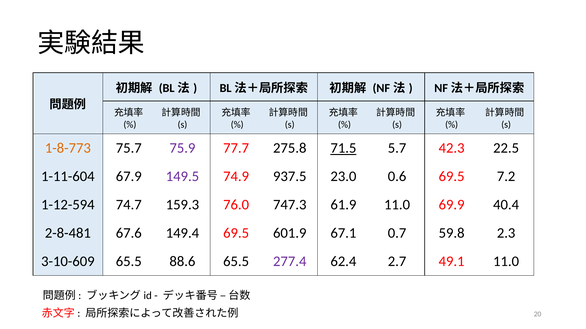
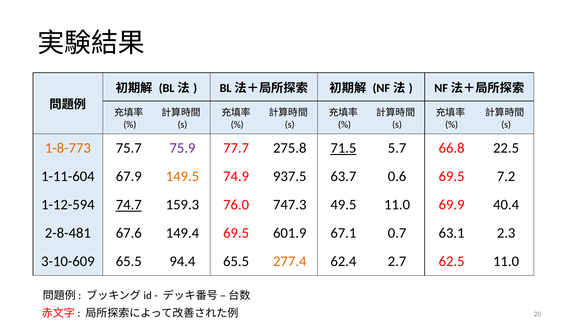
42.3: 42.3 -> 66.8 (452, 148)
149.5 colour: purple -> orange (182, 177)
23.0: 23.0 -> 63.7 (343, 177)
74.7 underline: none -> present (129, 205)
61.9: 61.9 -> 49.5 (343, 205)
59.8: 59.8 -> 63.1 (452, 234)
88.6: 88.6 -> 94.4 (182, 262)
277.4 colour: purple -> orange (290, 262)
49.1: 49.1 -> 62.5 (452, 262)
